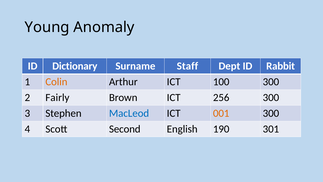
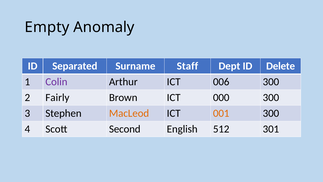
Young: Young -> Empty (47, 27)
Dictionary: Dictionary -> Separated (75, 66)
Rabbit: Rabbit -> Delete (281, 66)
Colin colour: orange -> purple (56, 82)
100: 100 -> 006 (221, 82)
256: 256 -> 000 (221, 97)
MacLeod colour: blue -> orange (129, 113)
190: 190 -> 512 (221, 129)
